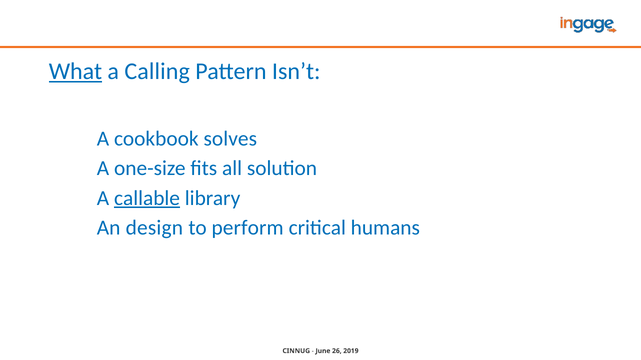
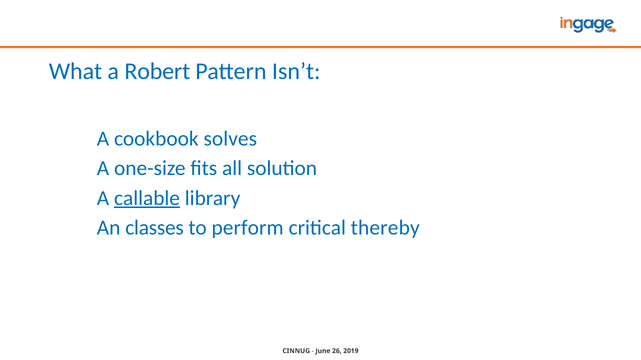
What underline: present -> none (75, 72)
Calling: Calling -> Robert (157, 72)
design: design -> classes (155, 228)
humans: humans -> thereby (385, 228)
